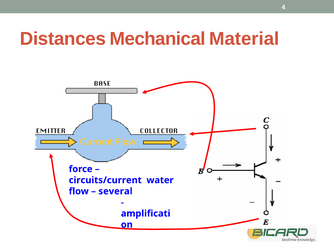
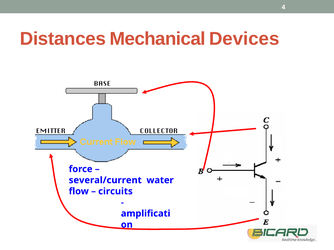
Material: Material -> Devices (244, 39)
circuits/current: circuits/current -> several/current (105, 181)
several: several -> circuits (115, 192)
